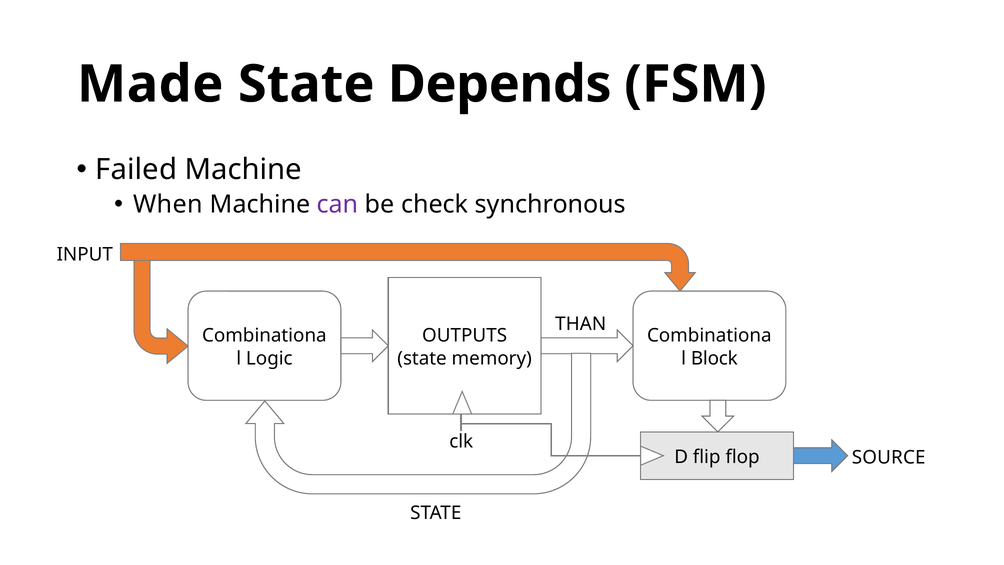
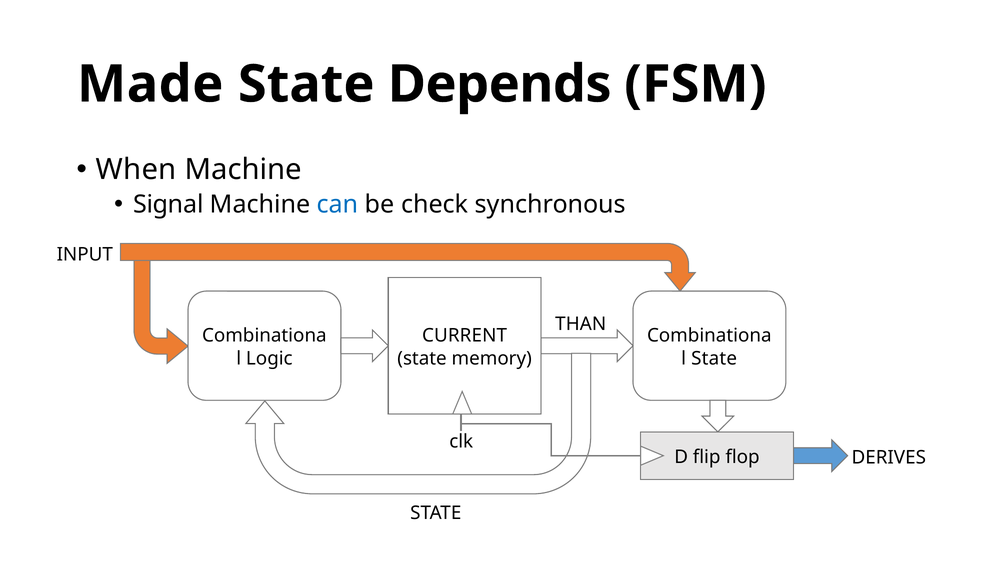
Failed: Failed -> When (136, 170)
When: When -> Signal (168, 204)
can colour: purple -> blue (338, 204)
OUTPUTS: OUTPUTS -> CURRENT (465, 336)
Block: Block -> State (714, 358)
SOURCE: SOURCE -> DERIVES (889, 457)
